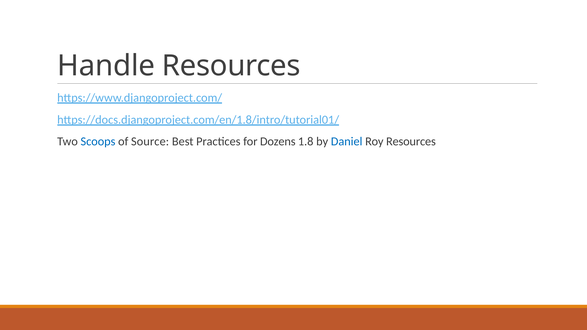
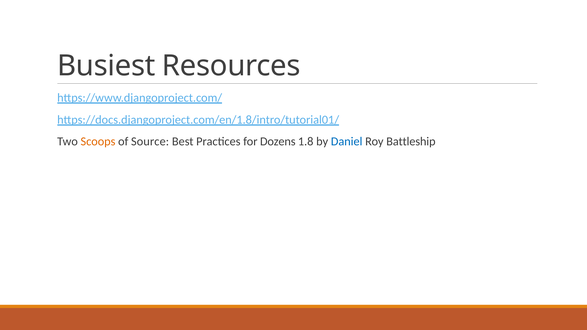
Handle: Handle -> Busiest (106, 66)
Scoops colour: blue -> orange (98, 142)
Roy Resources: Resources -> Battleship (411, 142)
